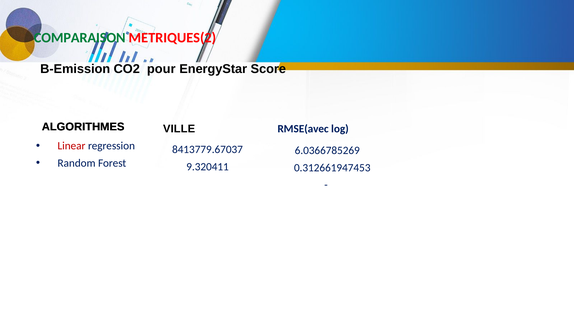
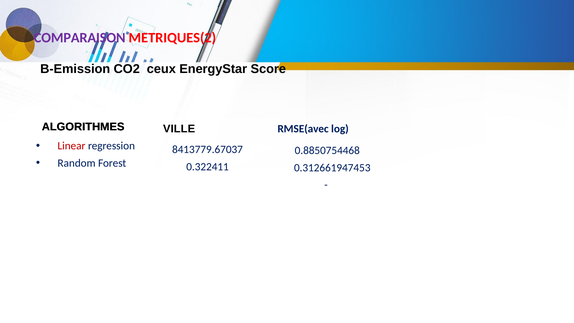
COMPARAISON colour: green -> purple (80, 38)
pour: pour -> ceux (161, 69)
6.0366785269: 6.0366785269 -> 0.8850754468 (327, 150)
9.320411: 9.320411 -> 0.322411 (208, 167)
